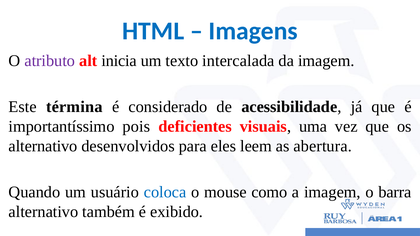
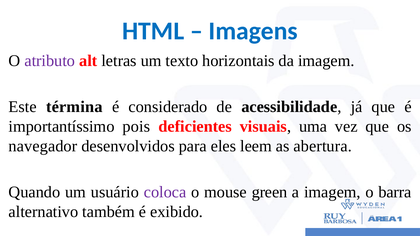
inicia: inicia -> letras (119, 61)
intercalada: intercalada -> horizontais (238, 61)
alternativo: alternativo -> navegador (43, 146)
coloca colour: blue -> purple (165, 192)
como: como -> green (269, 192)
